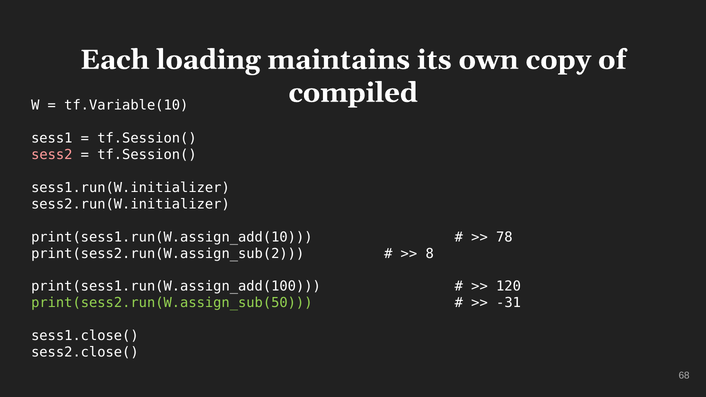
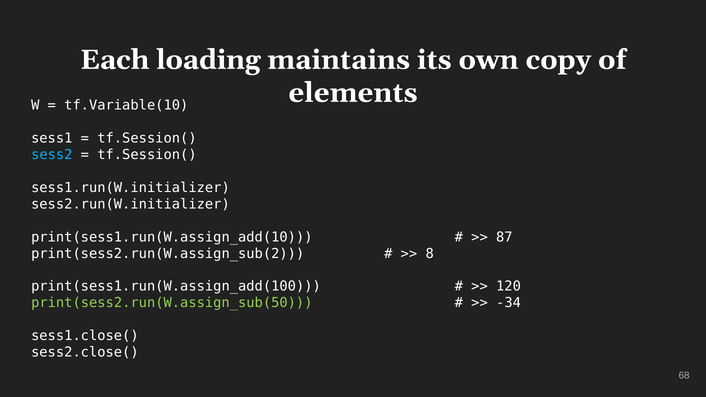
compiled: compiled -> elements (353, 93)
sess2 colour: pink -> light blue (52, 155)
78: 78 -> 87 (504, 237)
-31: -31 -> -34 (509, 303)
